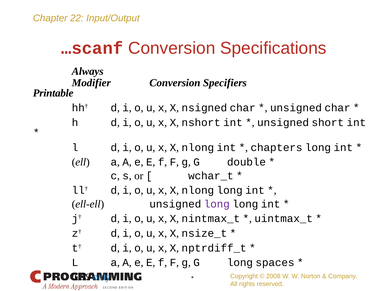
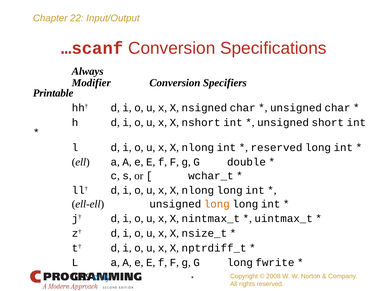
chapters: chapters -> reserved (277, 147)
long colour: purple -> orange (217, 204)
spaces: spaces -> fwrite (275, 263)
